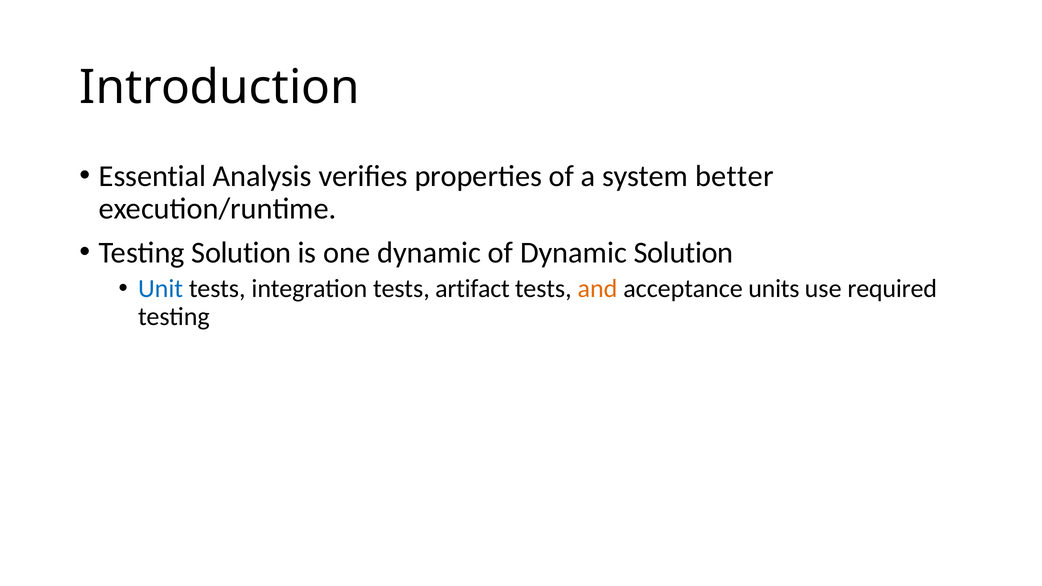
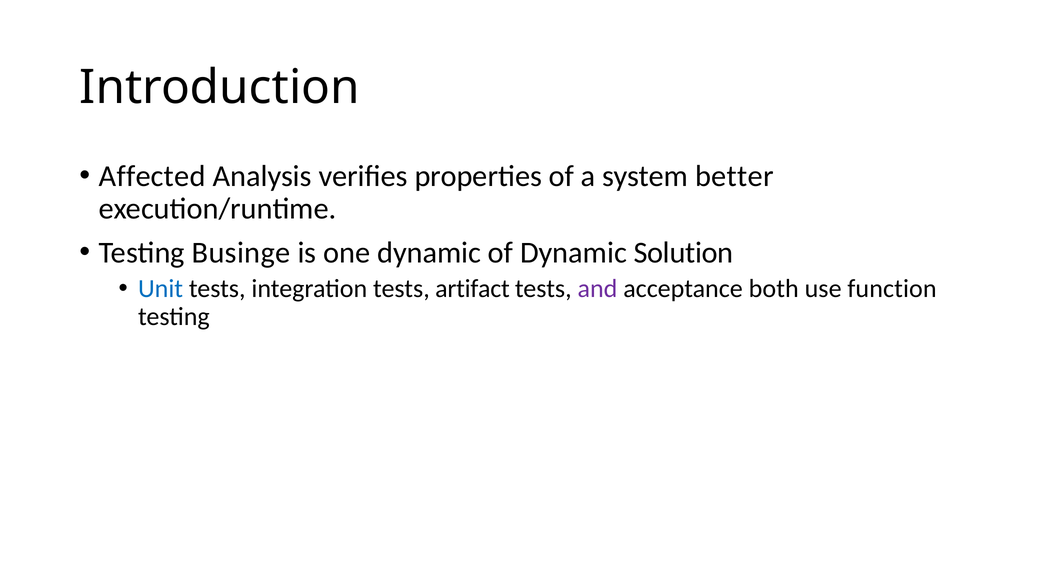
Essential: Essential -> Affected (152, 176)
Testing Solution: Solution -> Businge (241, 253)
and colour: orange -> purple (597, 289)
units: units -> both (774, 289)
required: required -> function (892, 289)
